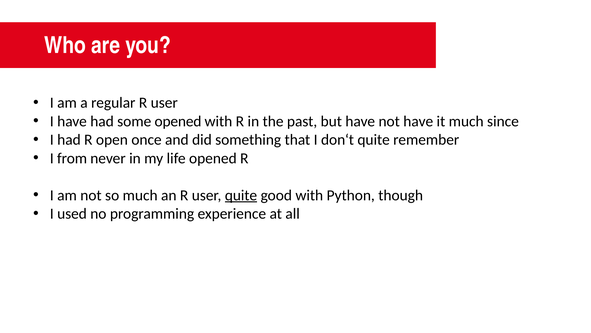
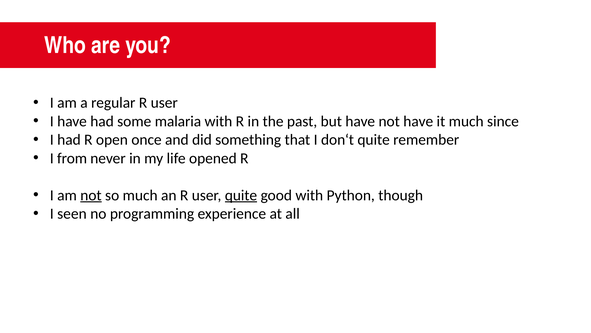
some opened: opened -> malaria (178, 121)
not underline: none -> present (91, 195)
used: used -> seen (72, 213)
